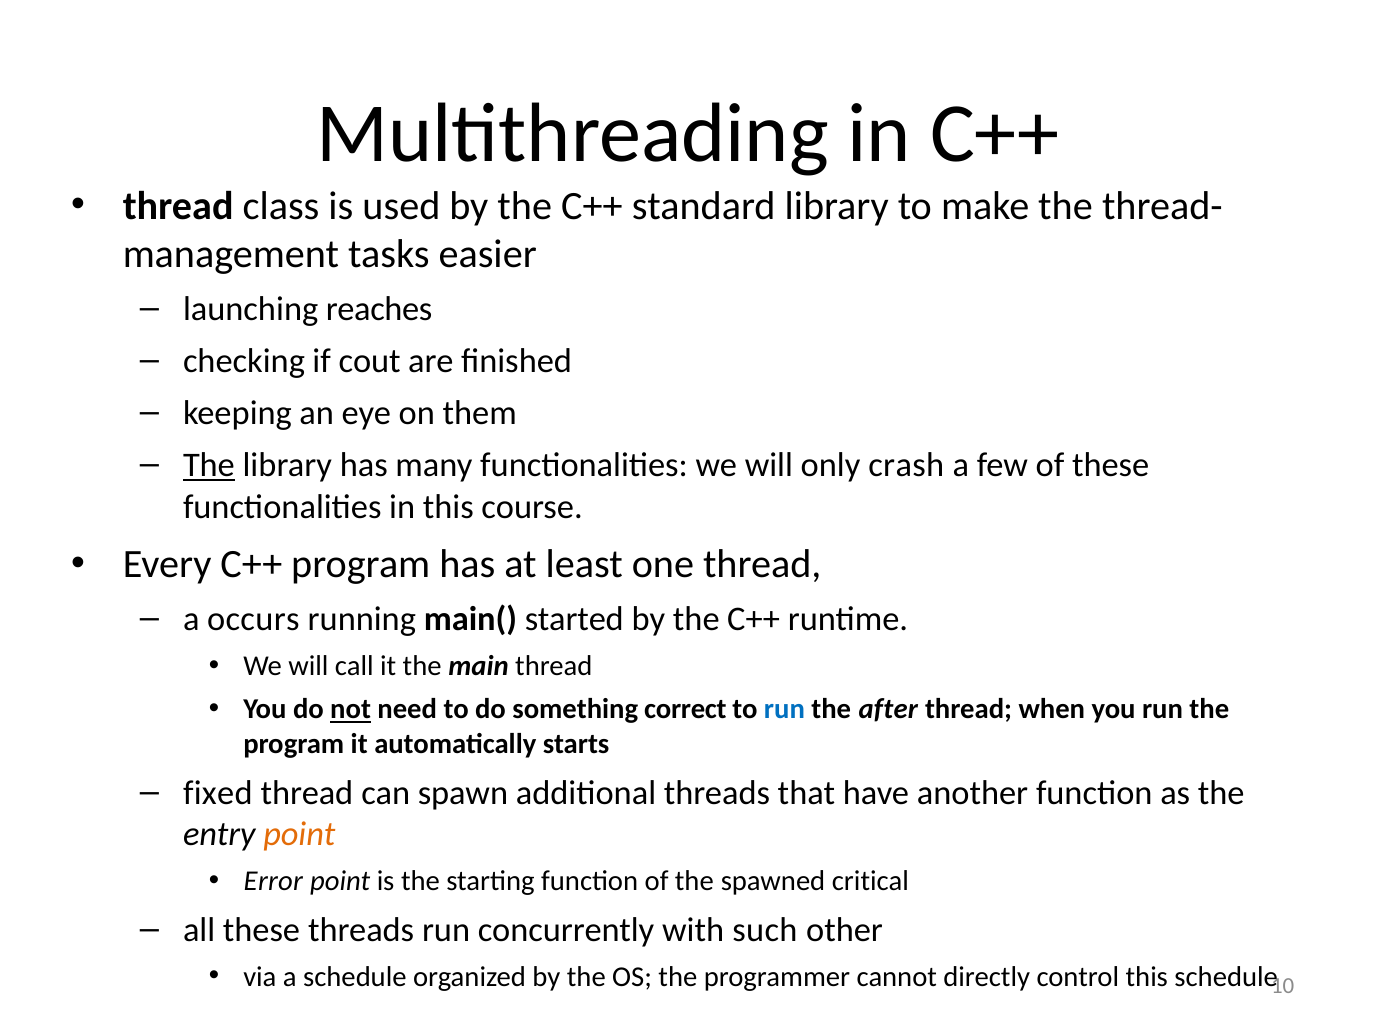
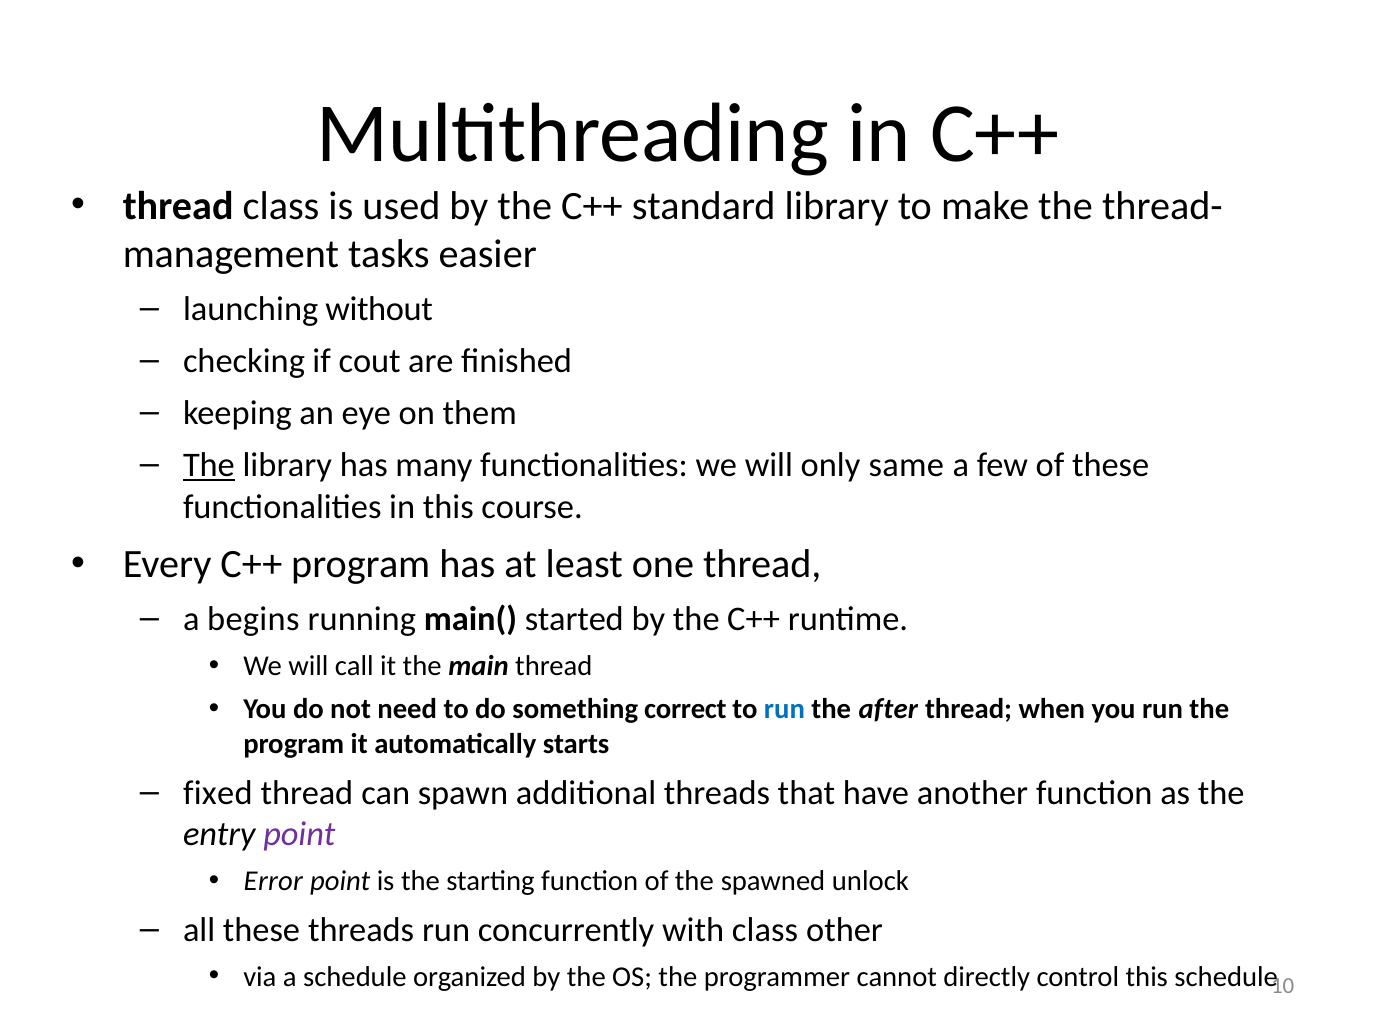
reaches: reaches -> without (379, 309)
crash: crash -> same (906, 465)
occurs: occurs -> begins (253, 619)
not underline: present -> none (351, 709)
point colour: orange -> purple (299, 834)
critical: critical -> unlock (870, 881)
with such: such -> class (765, 930)
